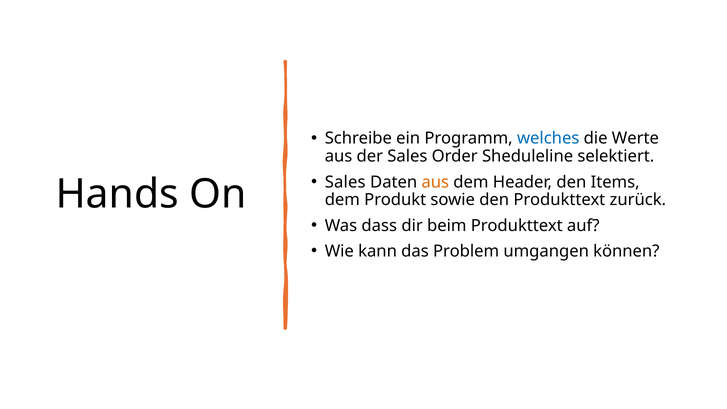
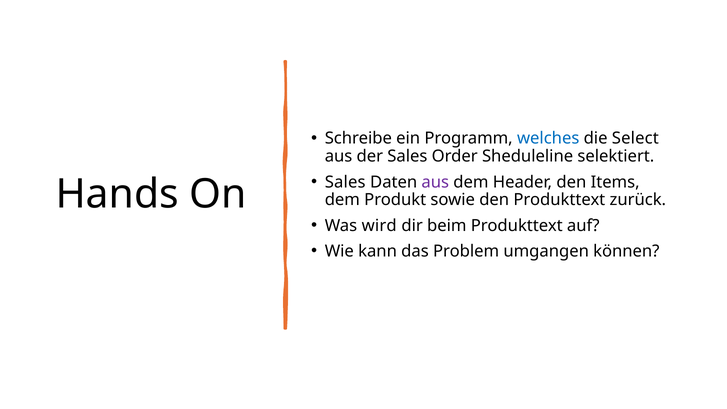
Werte: Werte -> Select (635, 138)
aus colour: orange -> purple (435, 182)
dass: dass -> wird (379, 226)
